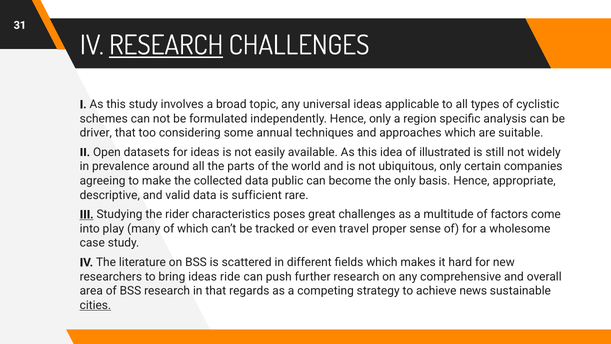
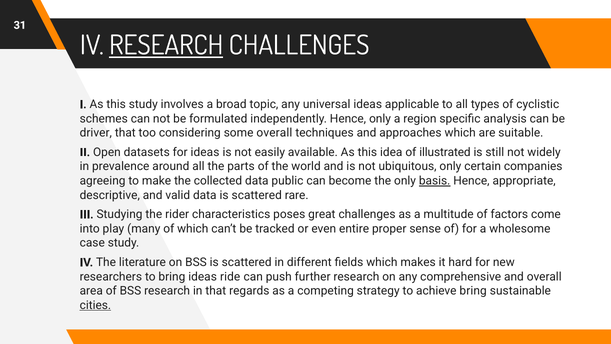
some annual: annual -> overall (274, 133)
basis underline: none -> present (435, 181)
data is sufficient: sufficient -> scattered (257, 195)
III underline: present -> none (87, 214)
travel: travel -> entire (354, 229)
achieve news: news -> bring (473, 291)
